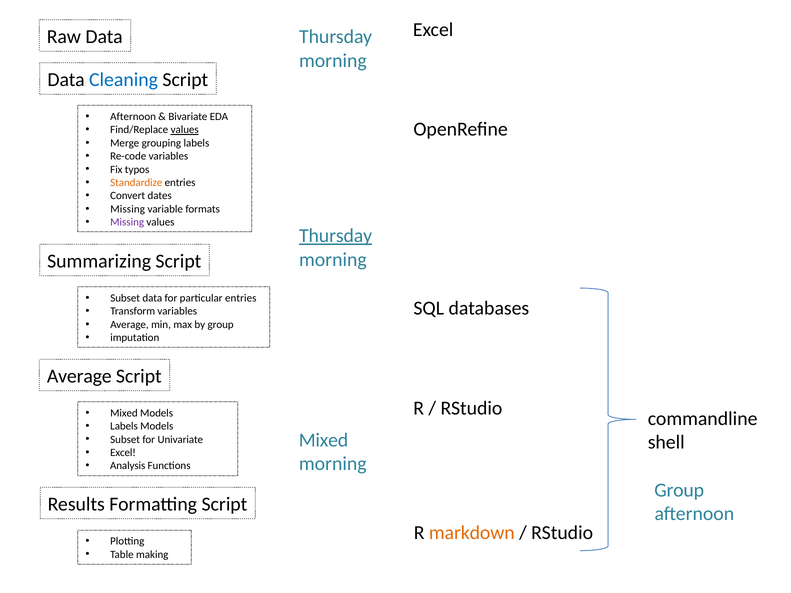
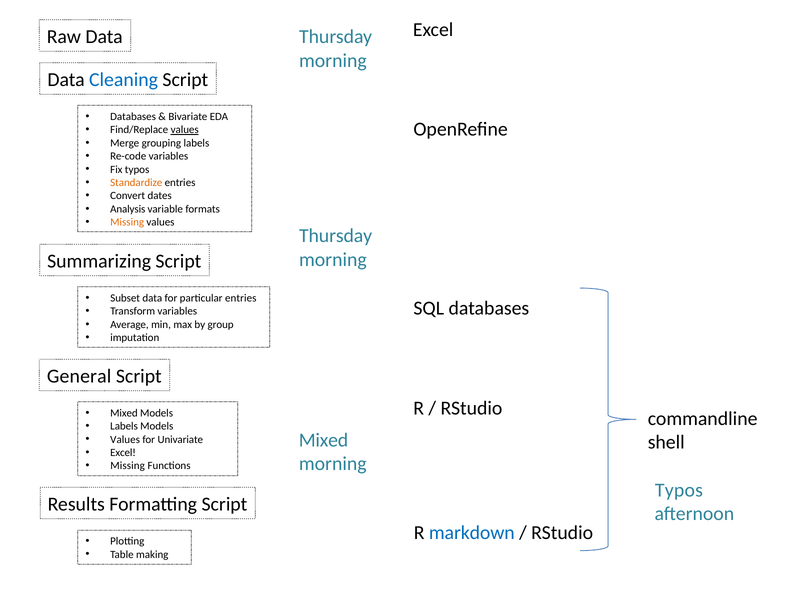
Afternoon: Afternoon -> Databases (133, 117)
Missing: Missing -> Analysis (128, 209)
Missing colour: purple -> orange (127, 222)
Thursday underline: present -> none (336, 236)
Average: Average -> General (79, 376)
Subset: Subset -> Values (125, 440)
Analysis: Analysis -> Missing (128, 466)
Group: Group -> Typos (679, 490)
markdown colour: orange -> blue (472, 533)
